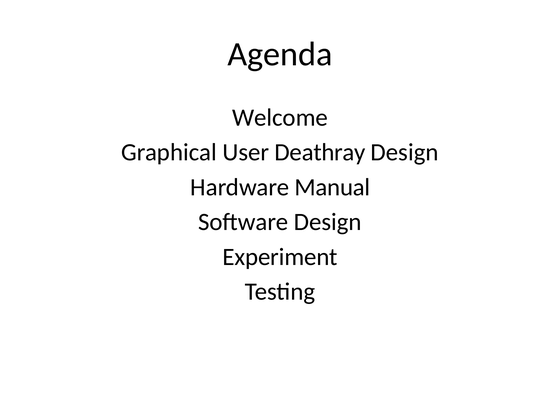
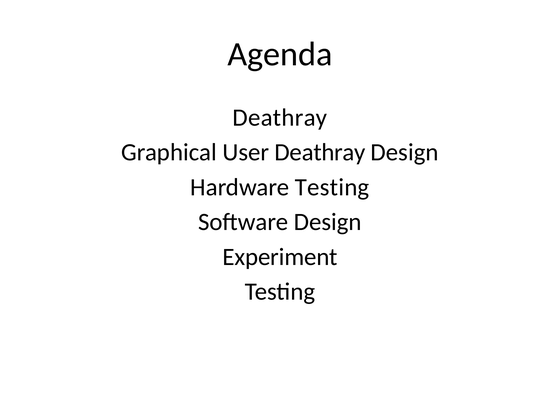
Welcome: Welcome -> Deathray (280, 117)
Hardware Manual: Manual -> Testing (332, 187)
